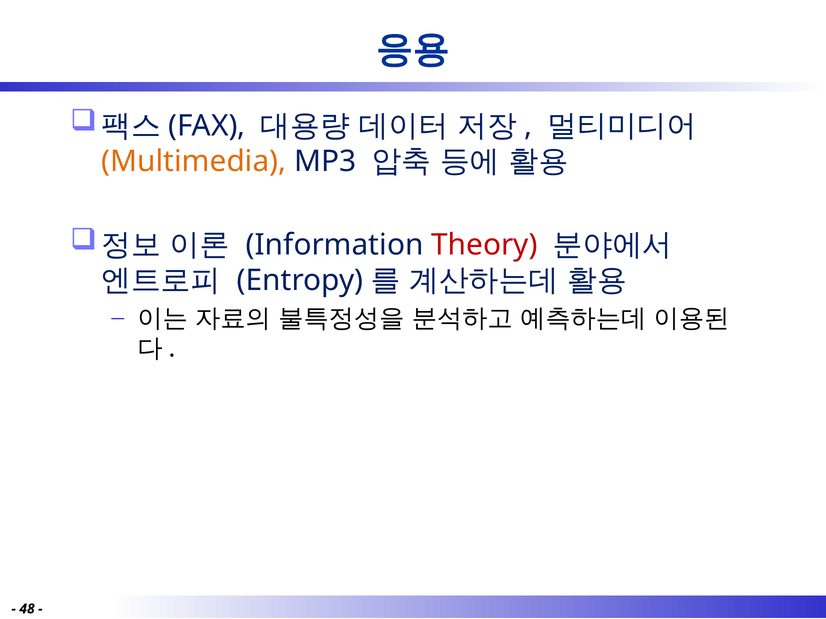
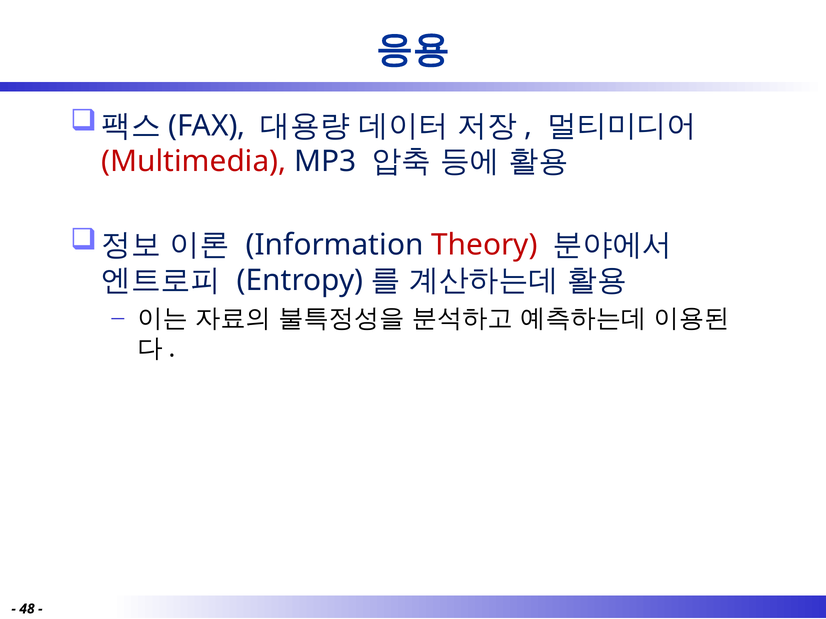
Multimedia colour: orange -> red (194, 162)
